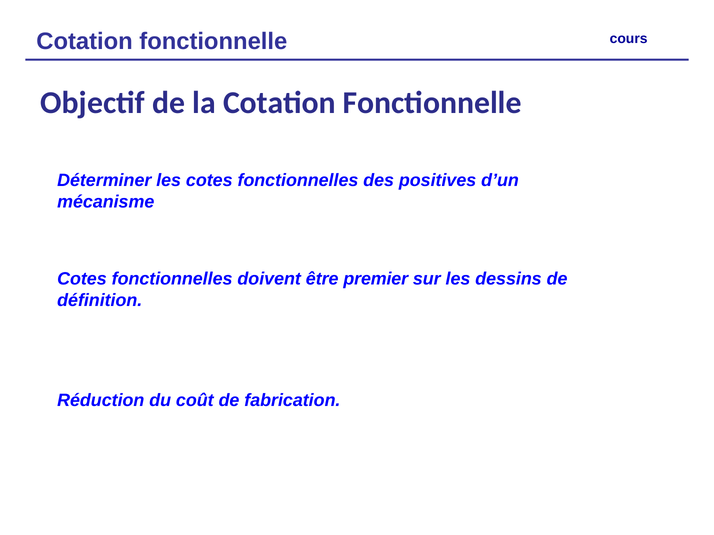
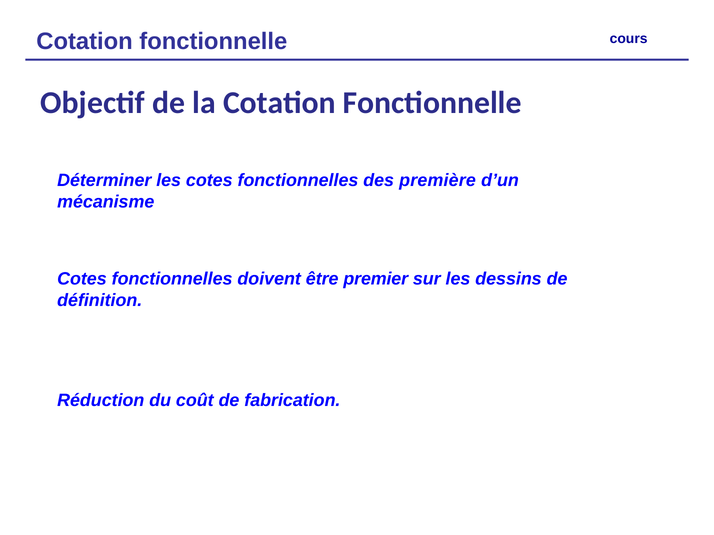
positives: positives -> première (438, 180)
